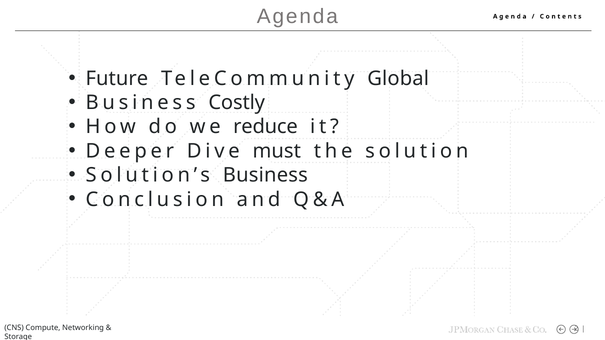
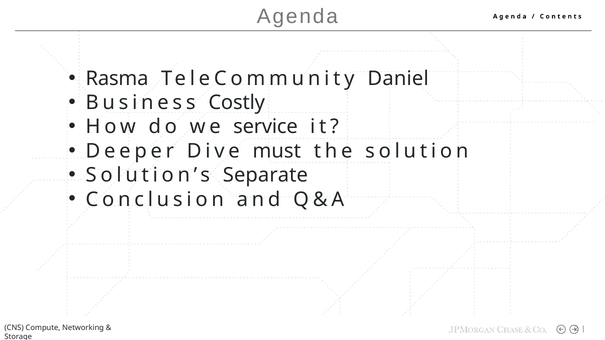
Future: Future -> Rasma (117, 79)
Global: Global -> Daniel (398, 79)
reduce: reduce -> service (266, 127)
Solution’s Business: Business -> Separate (265, 175)
